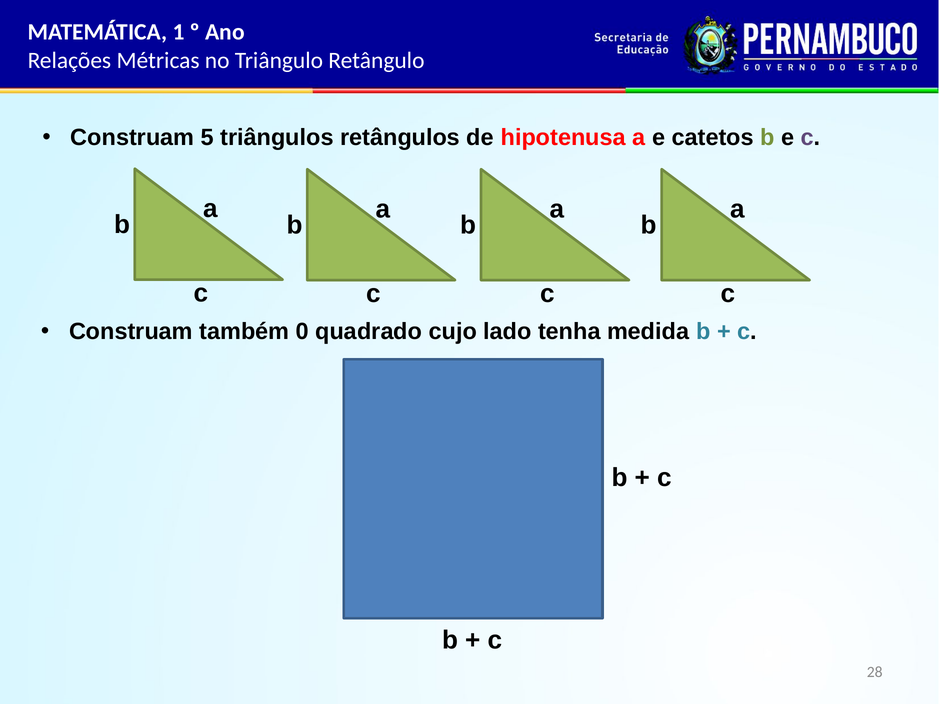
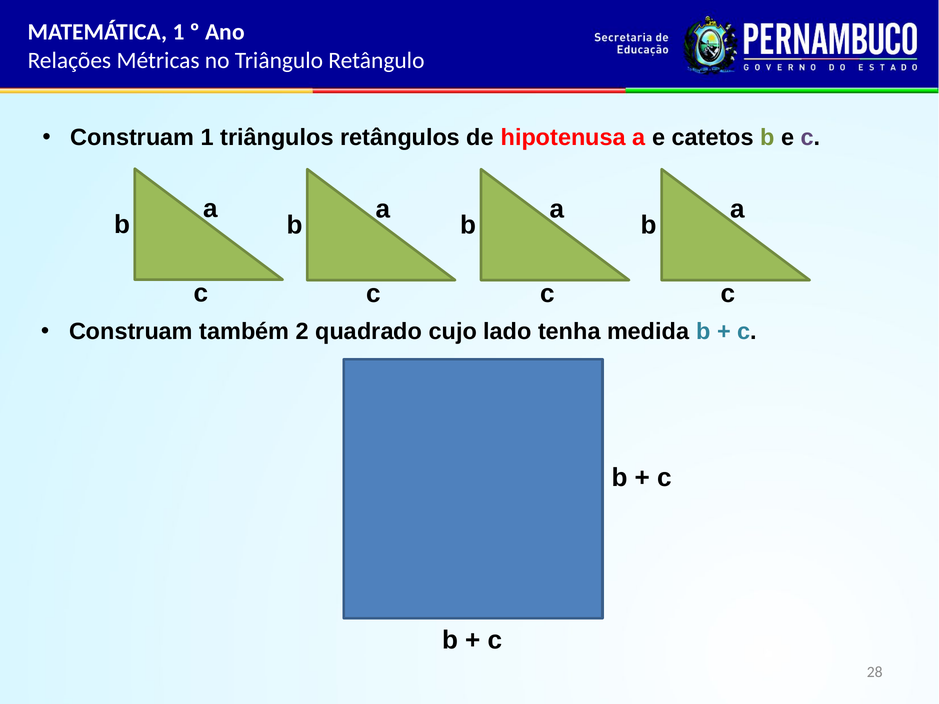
Construam 5: 5 -> 1 (207, 138)
0: 0 -> 2 (302, 332)
